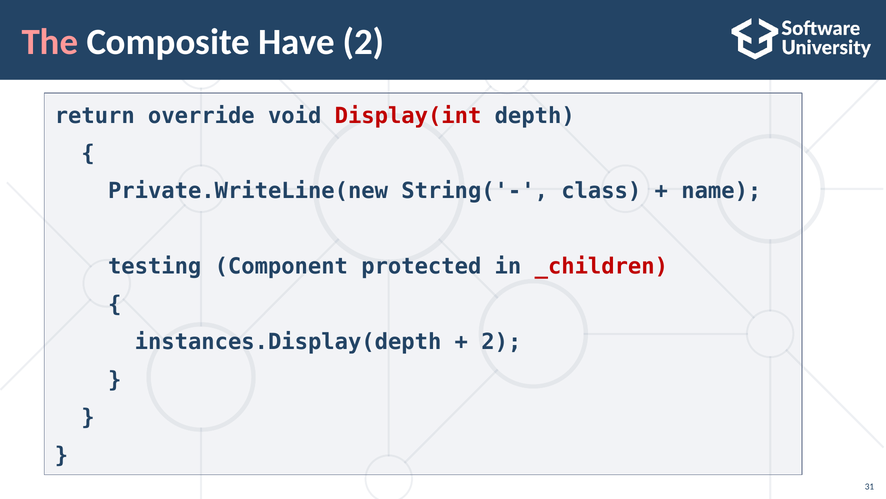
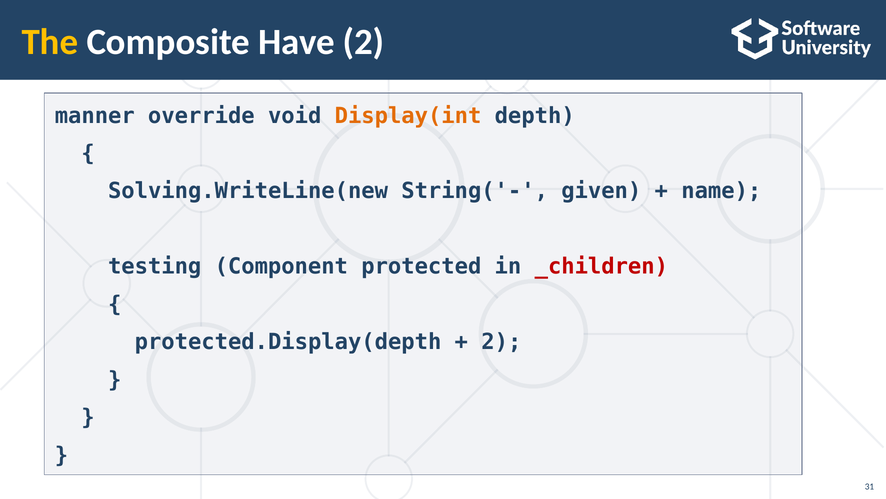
The colour: pink -> yellow (50, 42)
return: return -> manner (95, 116)
Display(int colour: red -> orange (408, 116)
Private.WriteLine(new: Private.WriteLine(new -> Solving.WriteLine(new (248, 191)
class: class -> given (601, 191)
instances.Display(depth: instances.Display(depth -> protected.Display(depth (288, 342)
